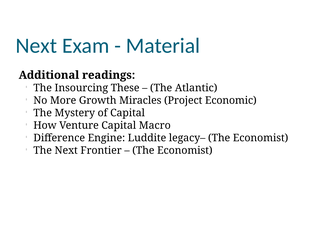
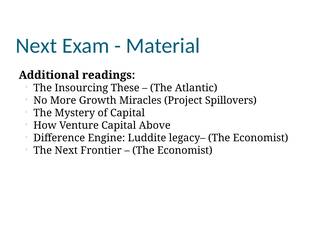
Economic: Economic -> Spillovers (231, 101)
Macro: Macro -> Above (155, 125)
